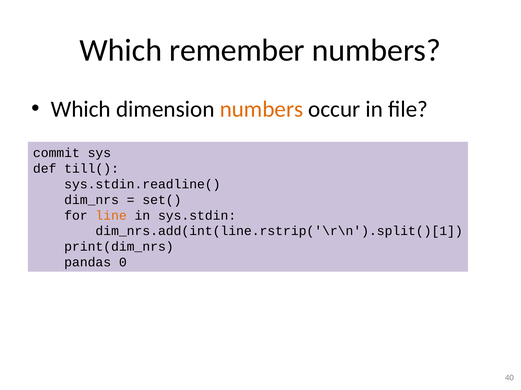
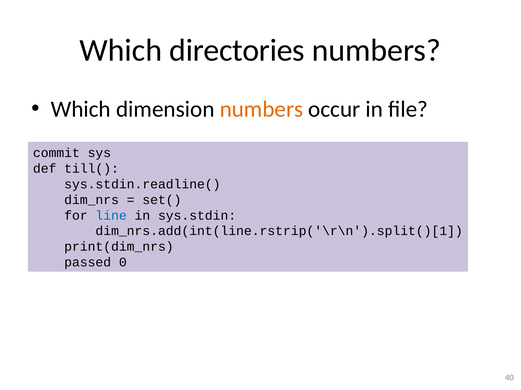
remember: remember -> directories (237, 50)
line colour: orange -> blue (111, 216)
pandas: pandas -> passed (88, 263)
